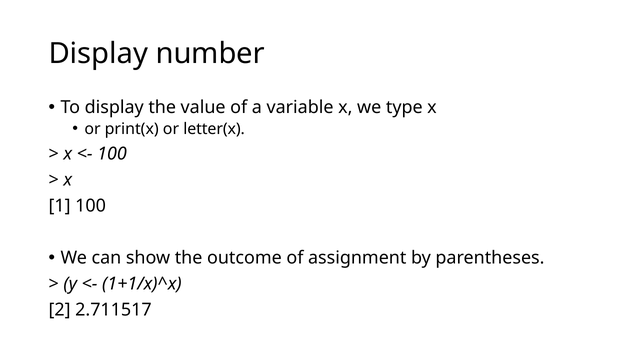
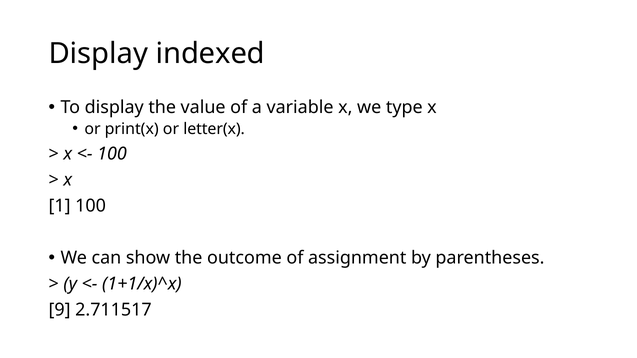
number: number -> indexed (210, 54)
2: 2 -> 9 (60, 310)
